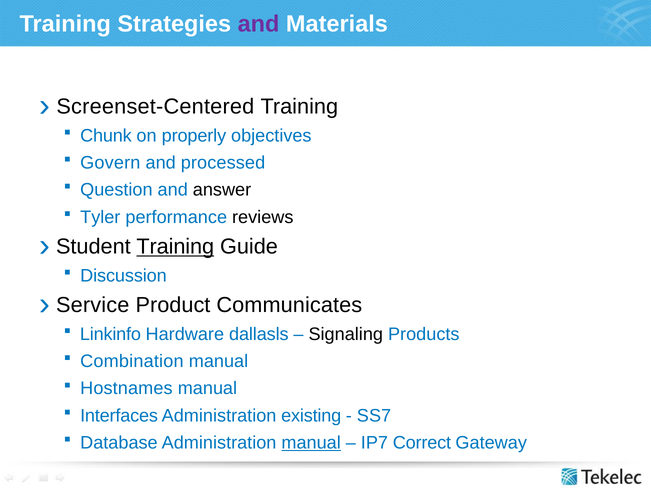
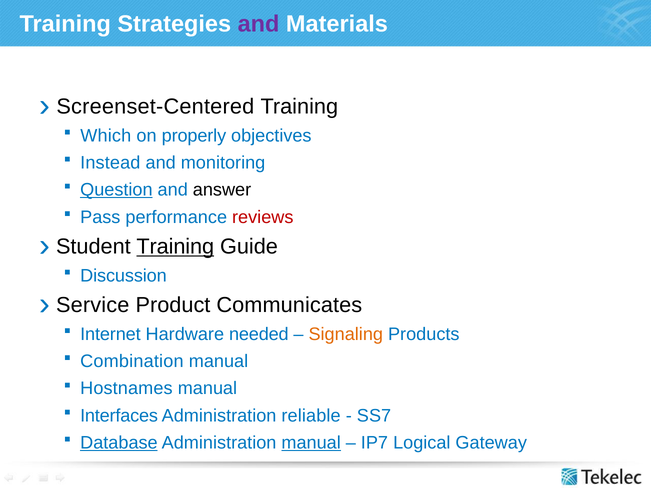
Chunk: Chunk -> Which (106, 136)
Govern: Govern -> Instead (110, 163)
processed: processed -> monitoring (223, 163)
Question underline: none -> present (116, 190)
Tyler: Tyler -> Pass (100, 217)
reviews colour: black -> red (263, 217)
Linkinfo: Linkinfo -> Internet (110, 334)
dallasls: dallasls -> needed (259, 334)
Signaling colour: black -> orange (346, 334)
existing: existing -> reliable (311, 416)
Database underline: none -> present (119, 443)
Correct: Correct -> Logical (422, 443)
